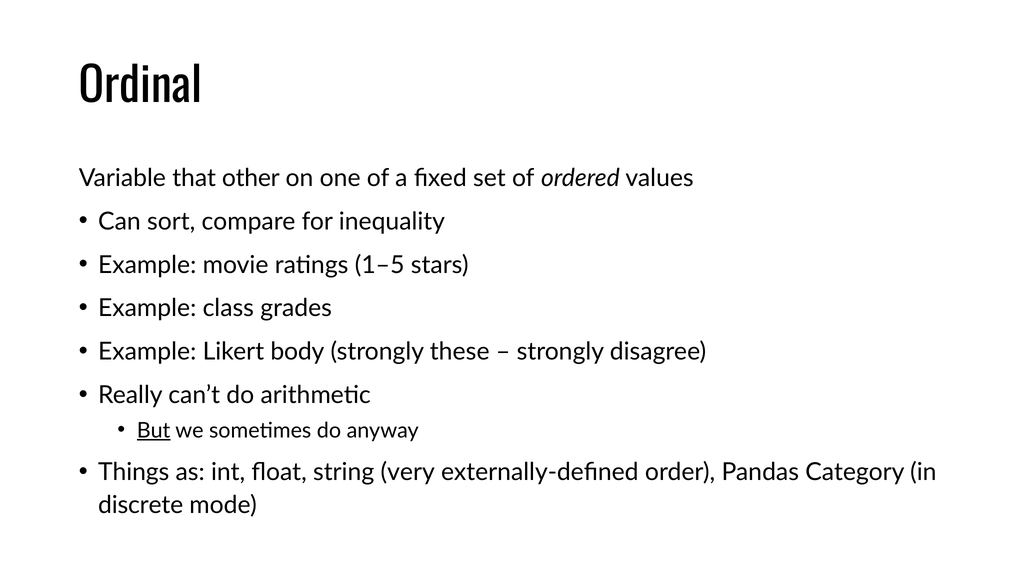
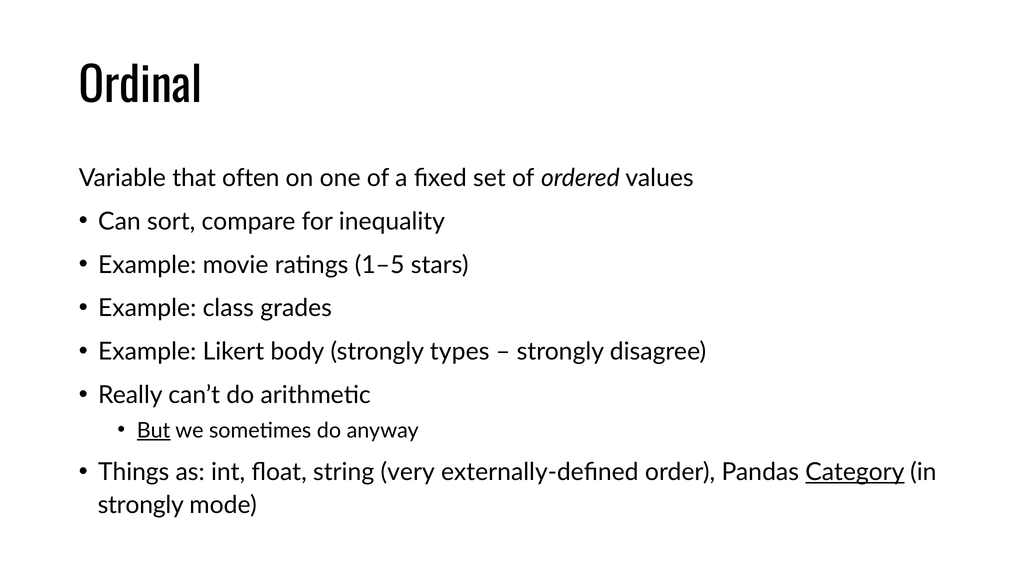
other: other -> often (251, 178)
these: these -> types (460, 352)
Category underline: none -> present (855, 472)
discrete: discrete -> strongly (141, 505)
